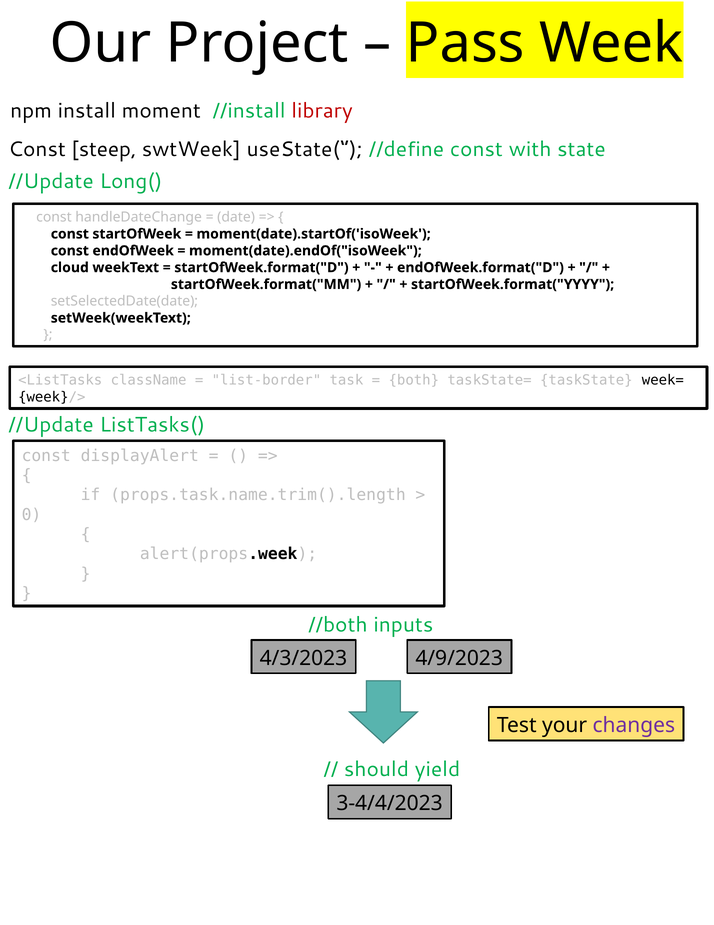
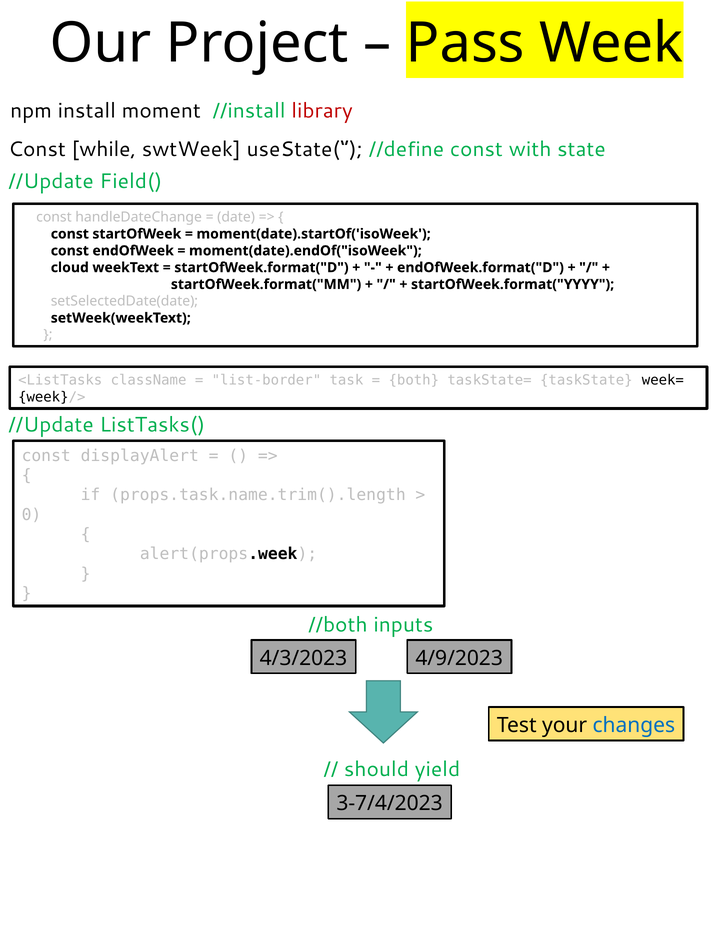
steep: steep -> while (104, 149)
Long(: Long( -> Field( (131, 181)
changes colour: purple -> blue (634, 724)
3-4/4/2023: 3-4/4/2023 -> 3-7/4/2023 (390, 803)
